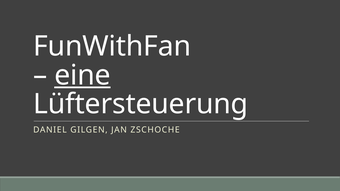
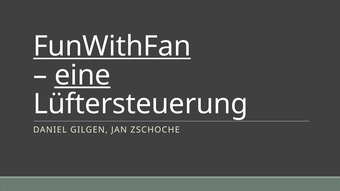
FunWithFan underline: none -> present (112, 46)
